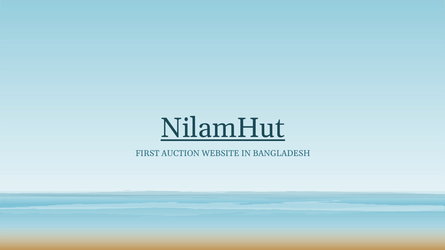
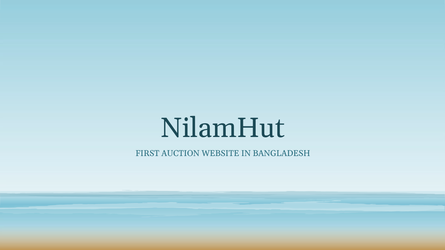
NilamHut underline: present -> none (223, 128)
